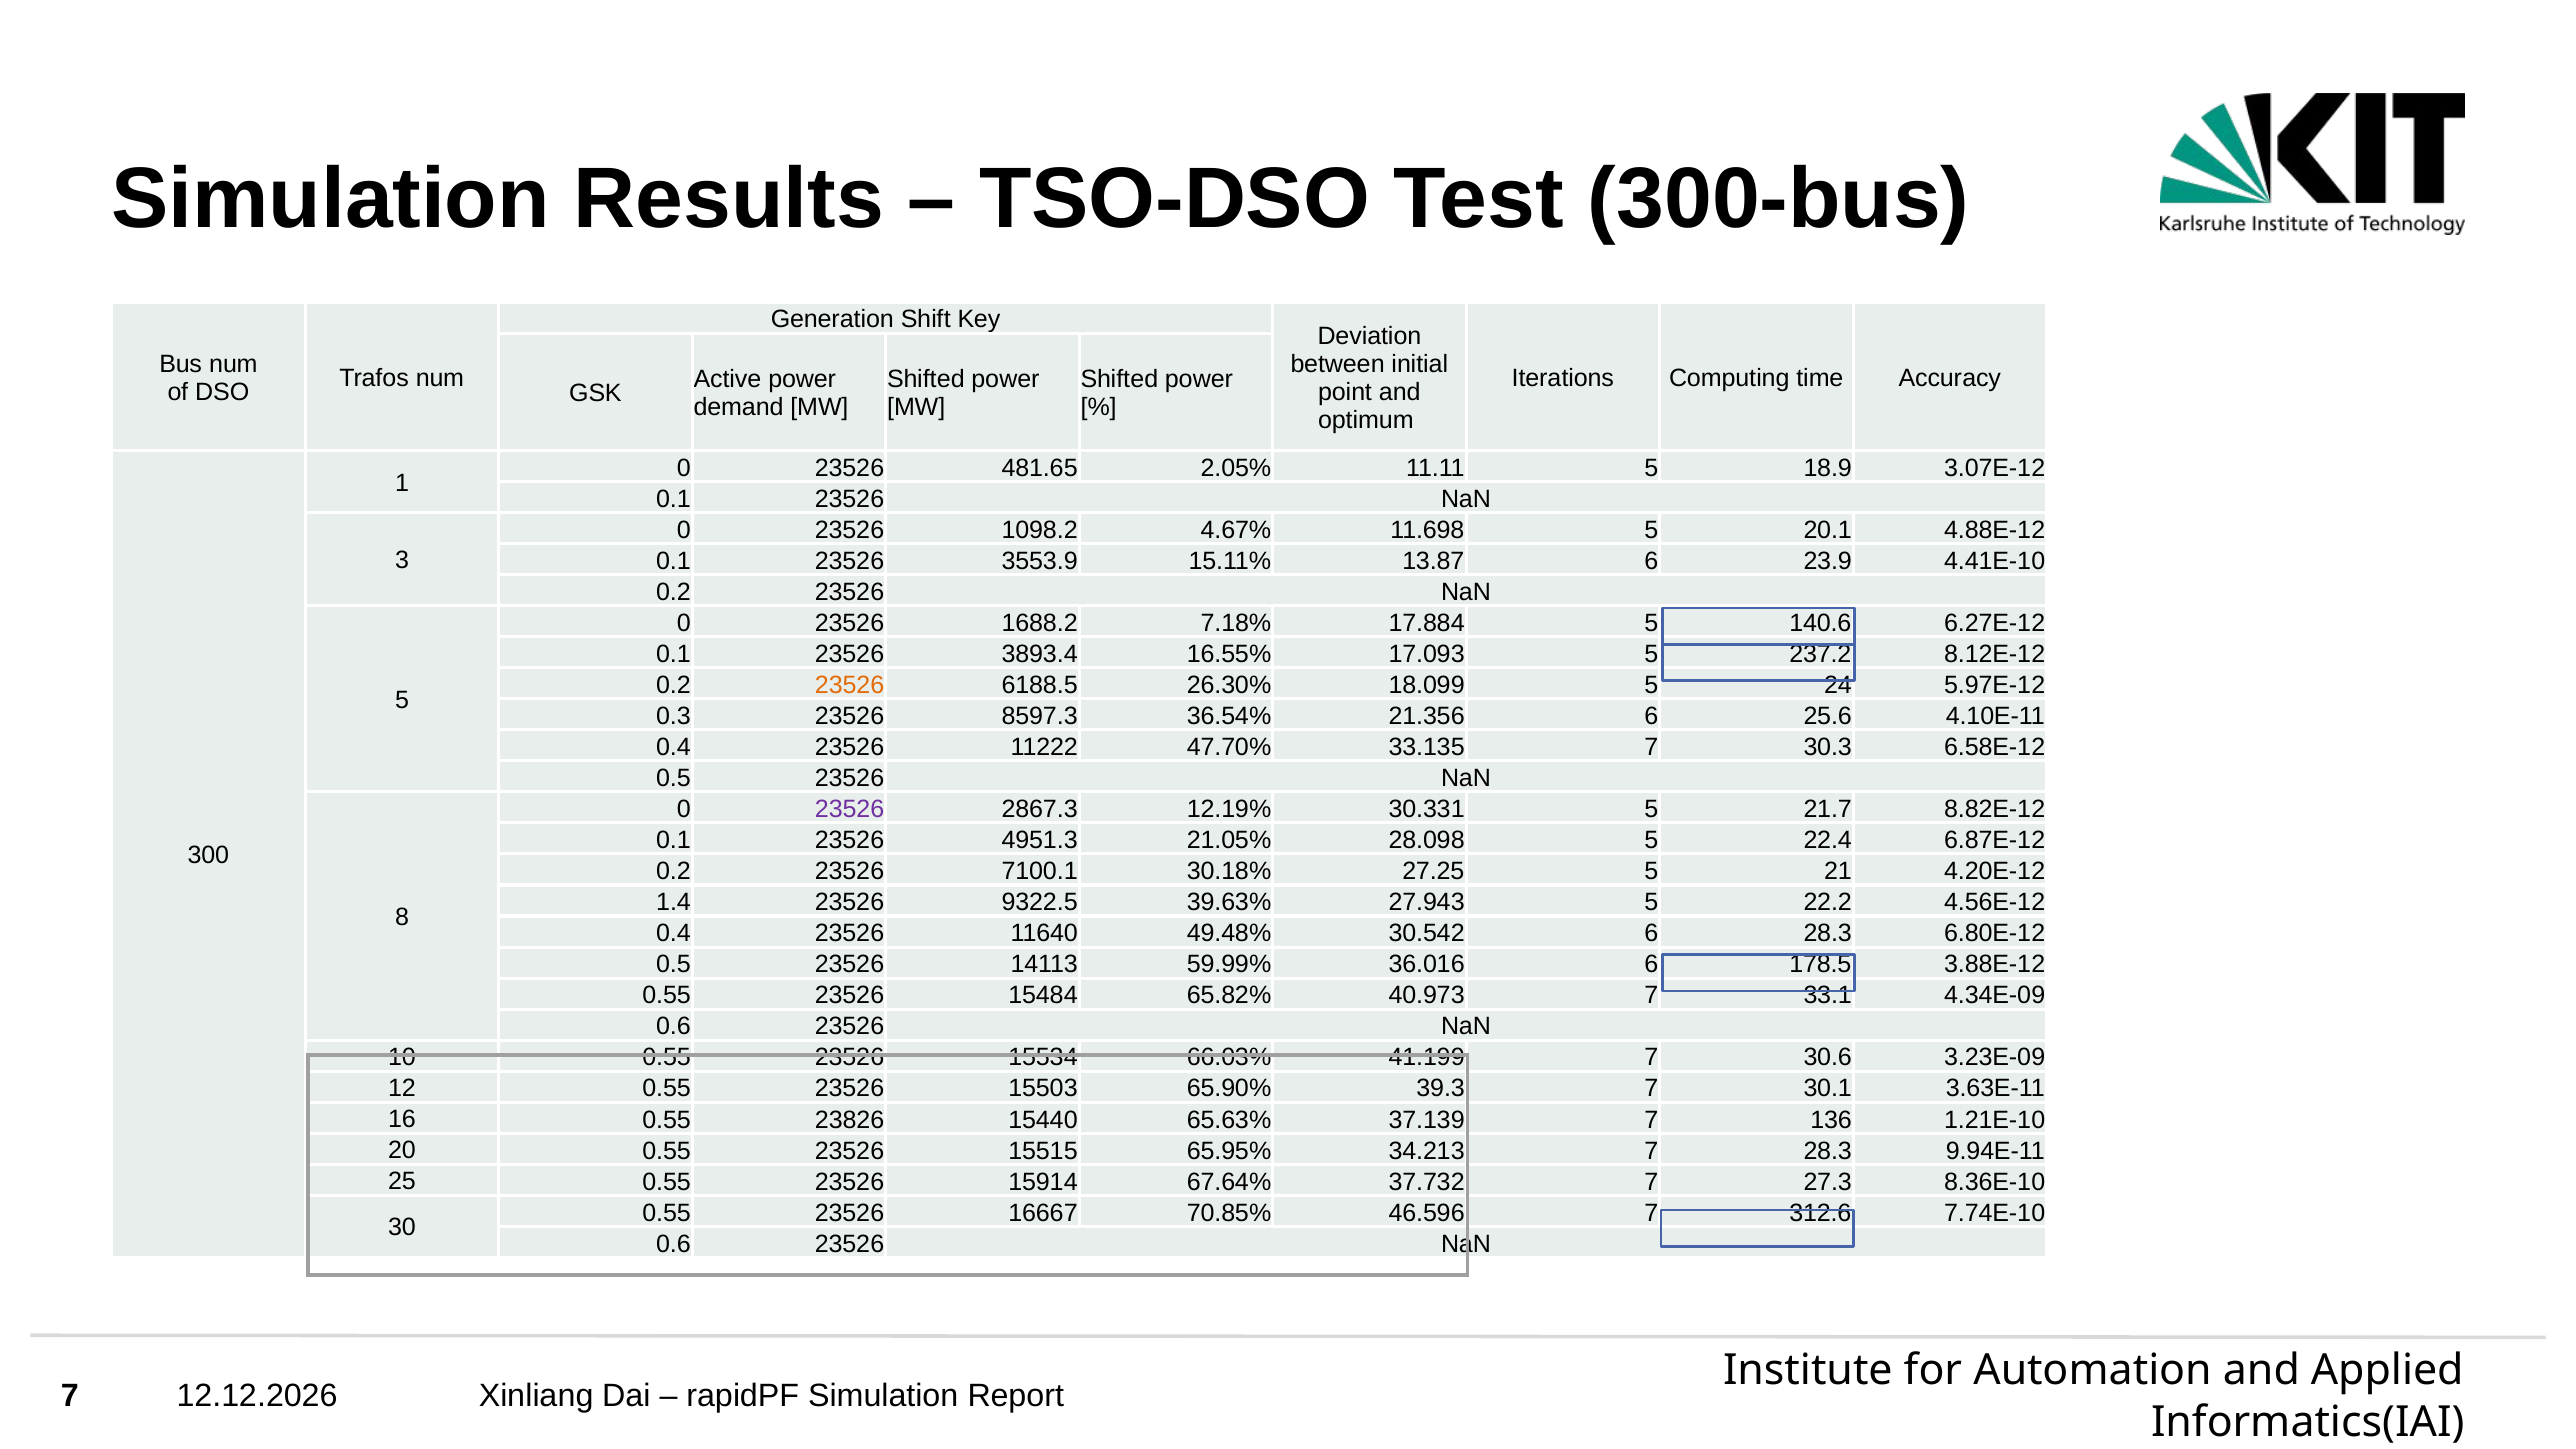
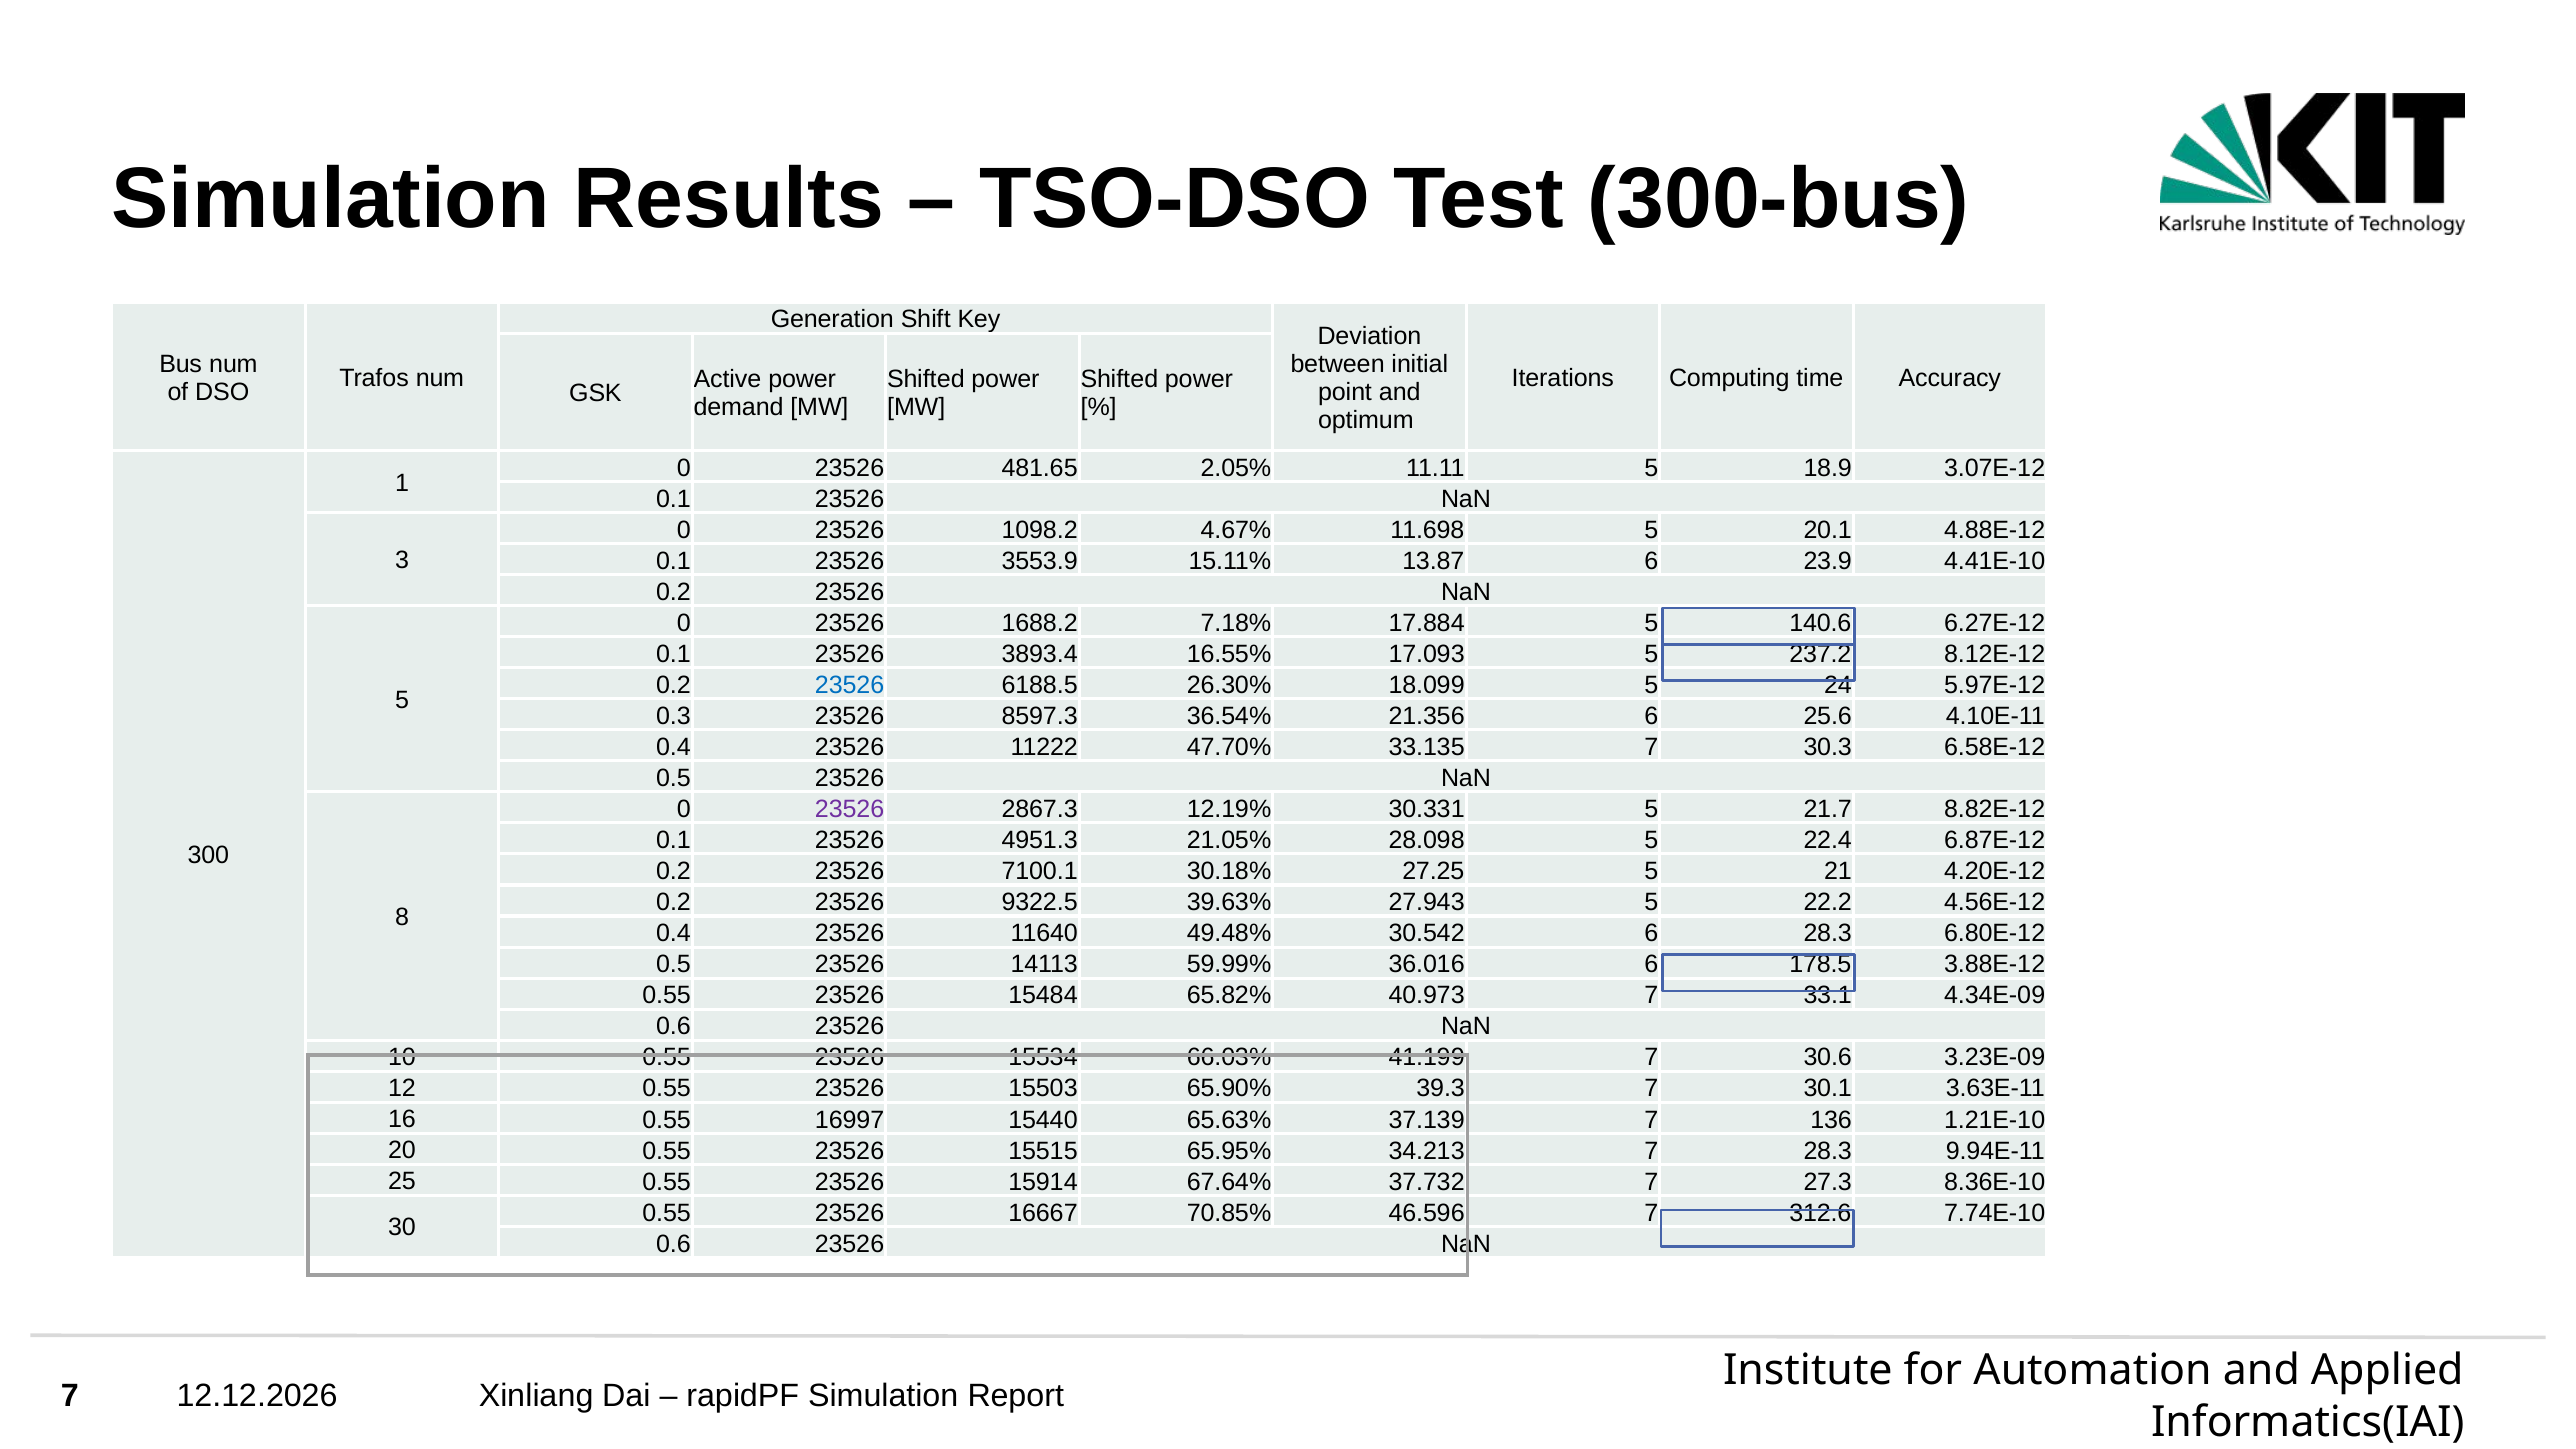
23526 colour: orange -> blue (850, 686)
1.4: 1.4 -> 0.2 (673, 903)
23826: 23826 -> 16997 (850, 1120)
